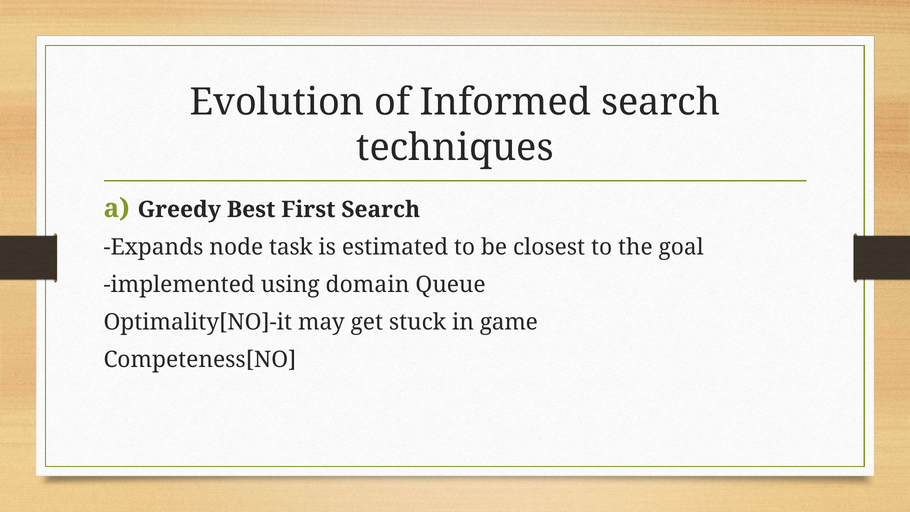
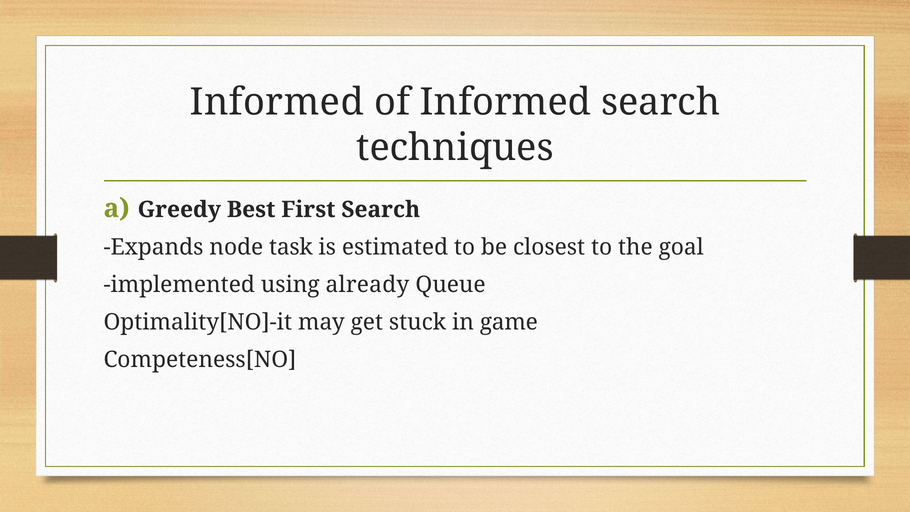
Evolution: Evolution -> Informed (277, 102)
domain: domain -> already (367, 285)
